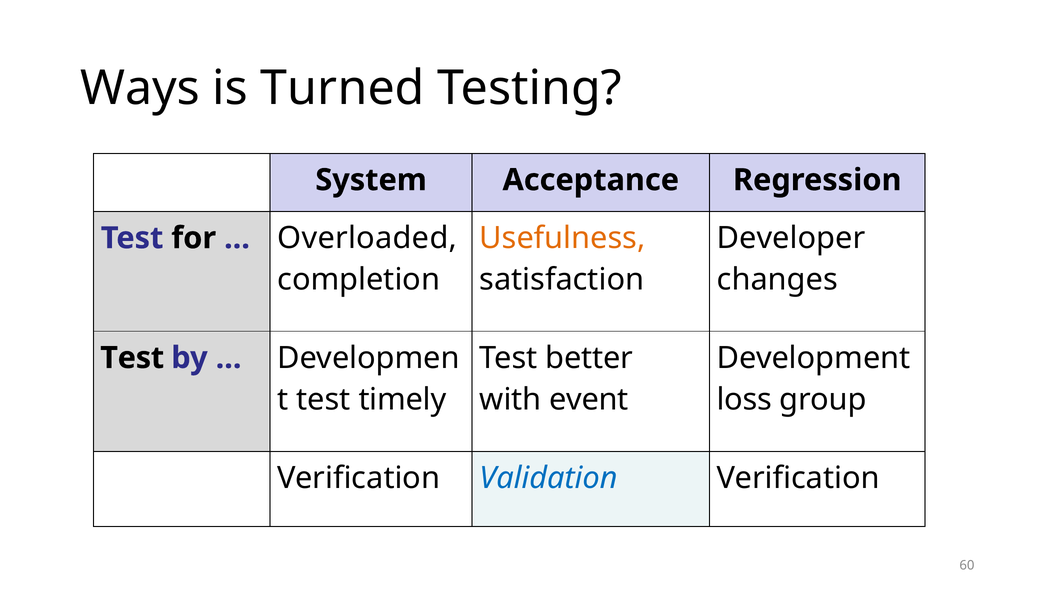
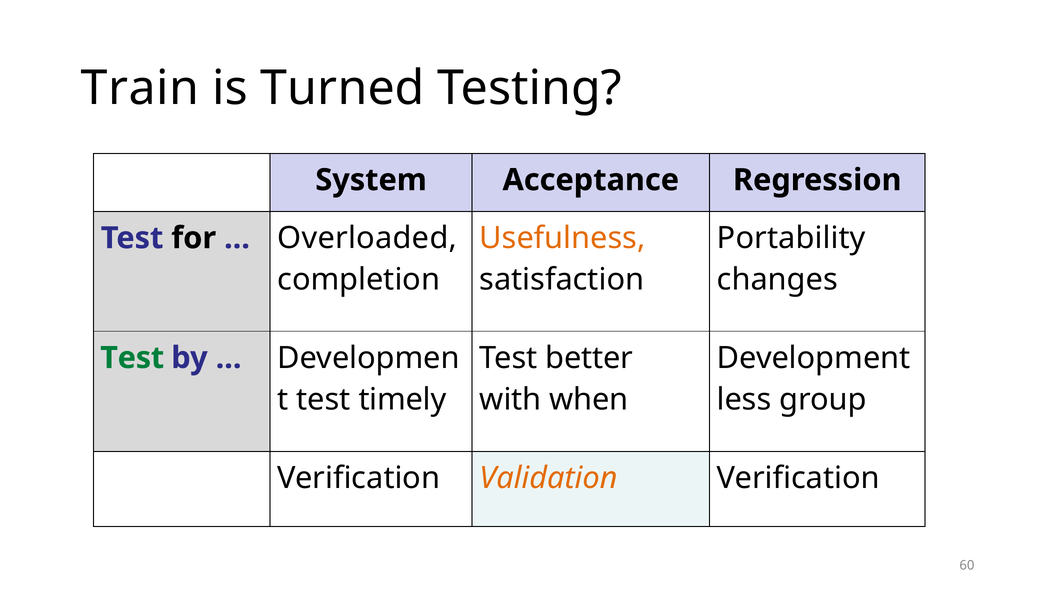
Ways: Ways -> Train (140, 89)
Developer: Developer -> Portability (791, 238)
Test colour: black -> green (132, 358)
event: event -> when (589, 400)
loss: loss -> less (744, 400)
Validation colour: blue -> orange (548, 479)
